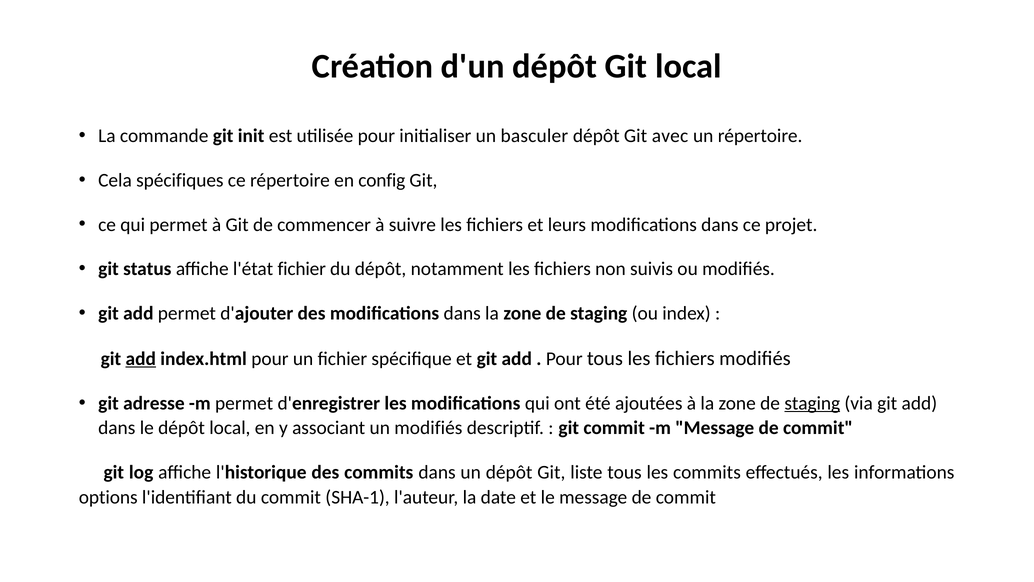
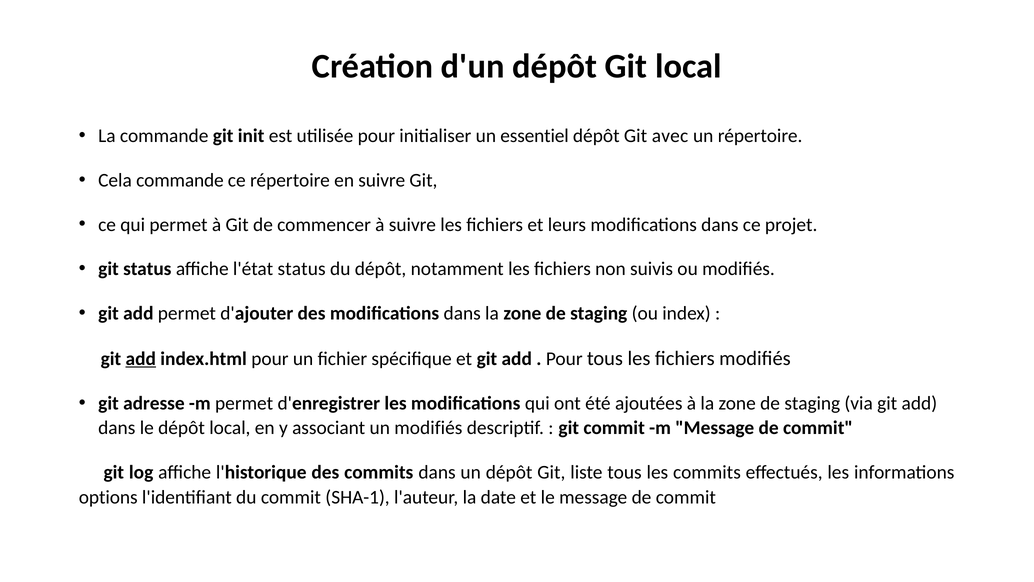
basculer: basculer -> essentiel (535, 136)
Cela spécifiques: spécifiques -> commande (180, 180)
en config: config -> suivre (382, 180)
l'état fichier: fichier -> status (302, 269)
staging underline: present -> none (812, 403)
